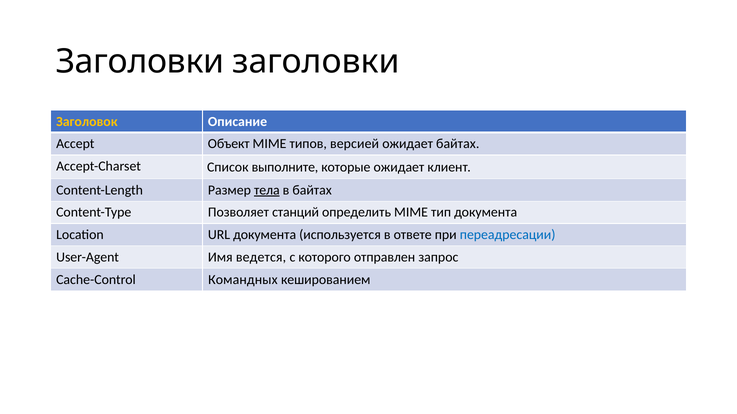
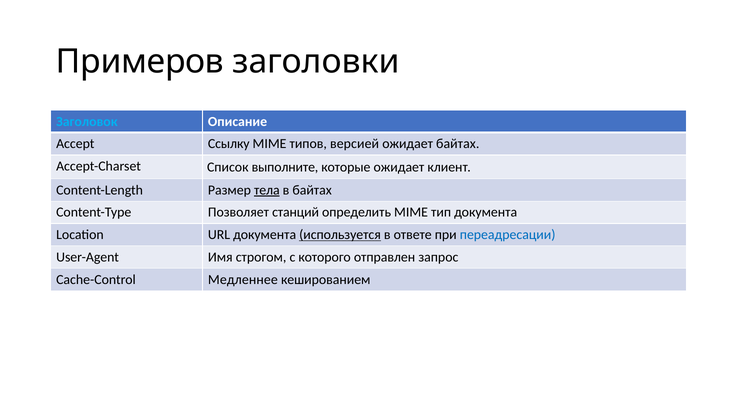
Заголовки: Заголовки -> Примеров (140, 62)
Заголовок colour: yellow -> light blue (87, 122)
Объект: Объект -> Ссылку (229, 144)
используется underline: none -> present (340, 235)
ведется: ведется -> строгом (261, 258)
Командных: Командных -> Медленнее (243, 280)
